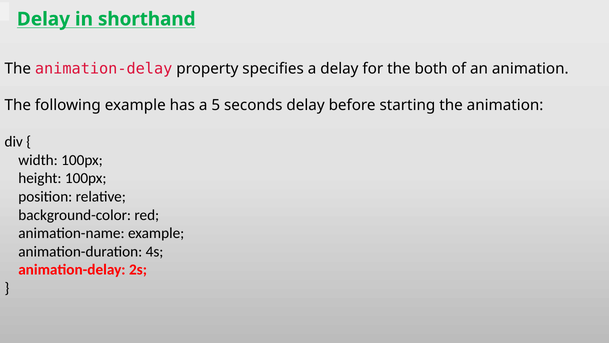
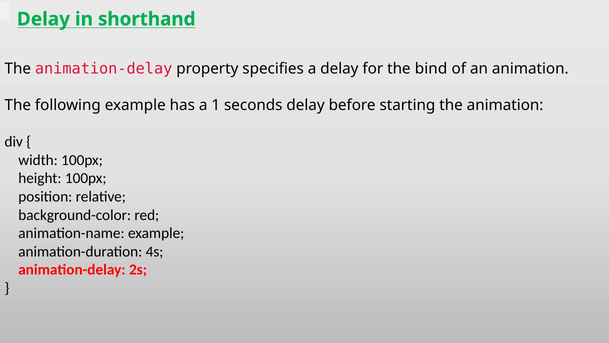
both: both -> bind (431, 69)
5: 5 -> 1 (216, 105)
